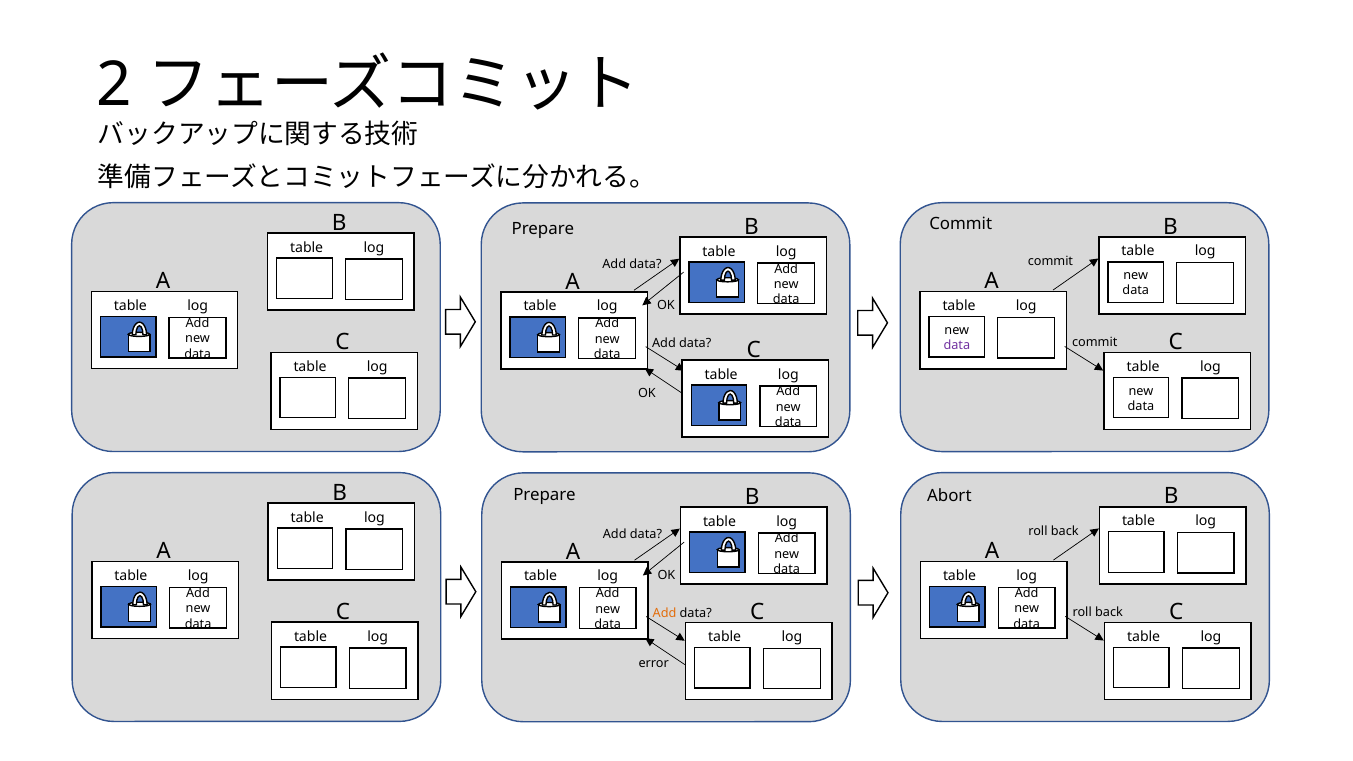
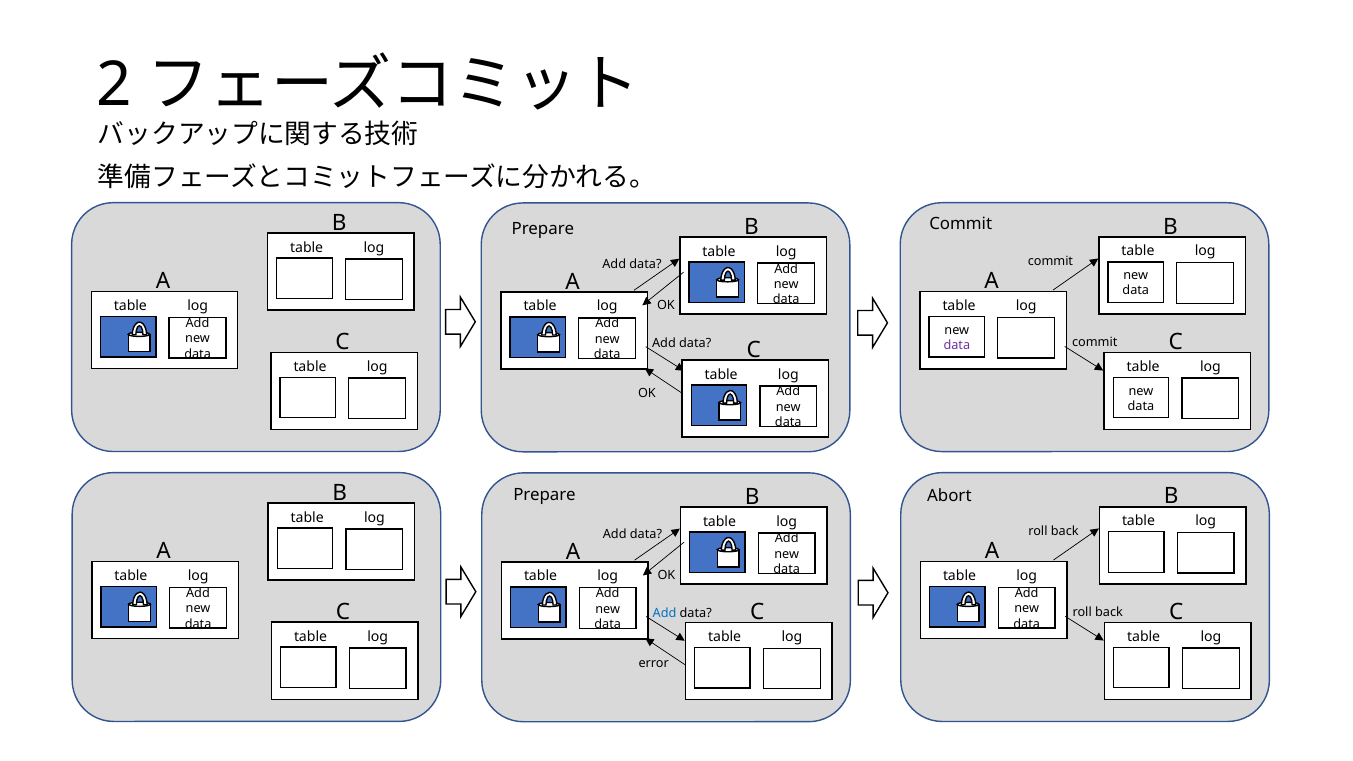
Add colour: orange -> blue (665, 613)
